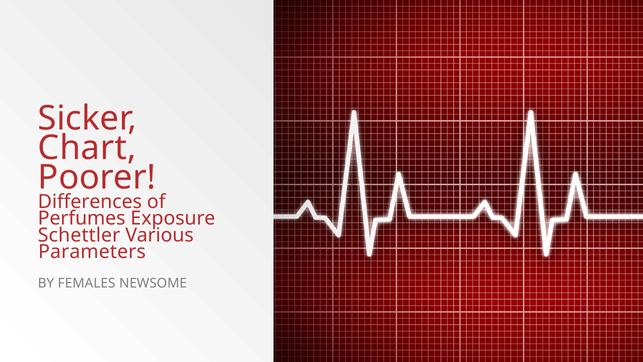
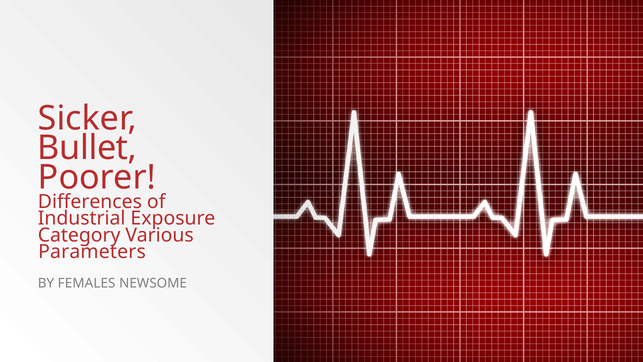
Chart: Chart -> Bullet (87, 148)
Perfumes: Perfumes -> Industrial (82, 218)
Schettler: Schettler -> Category (79, 235)
